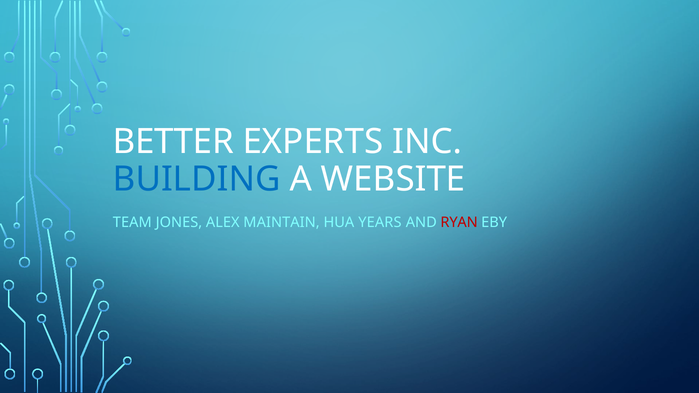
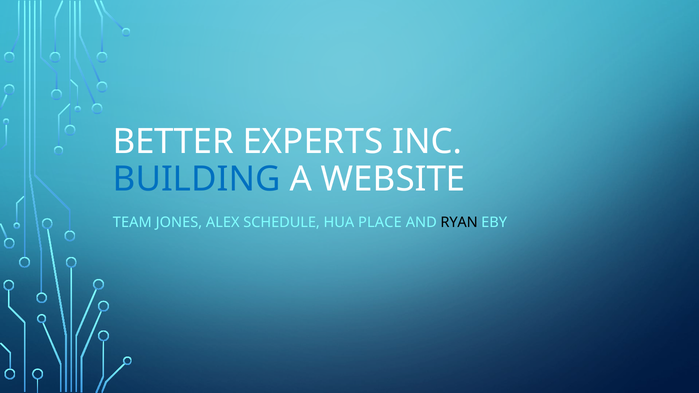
MAINTAIN: MAINTAIN -> SCHEDULE (282, 222)
YEARS: YEARS -> PLACE (380, 222)
RYAN colour: red -> black (459, 222)
